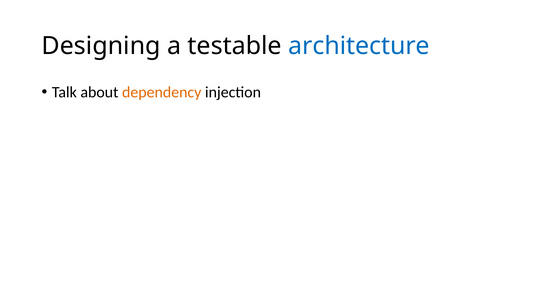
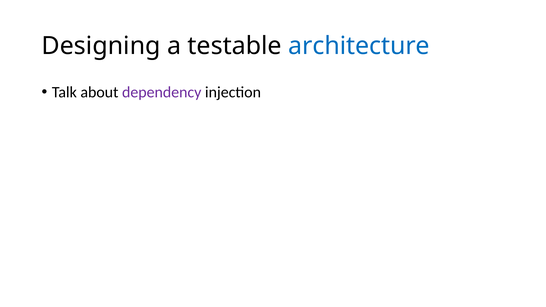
dependency colour: orange -> purple (162, 92)
